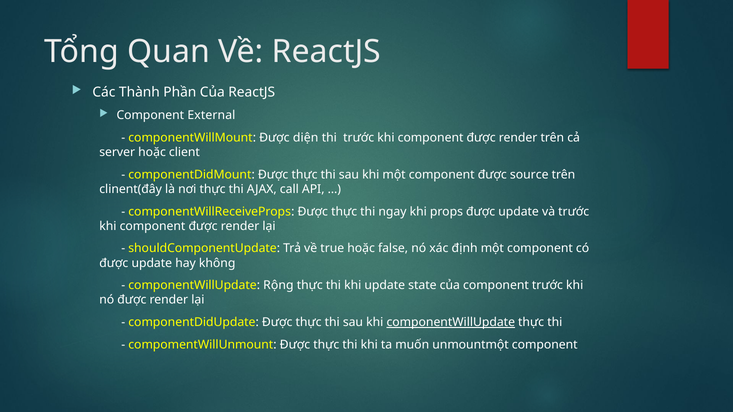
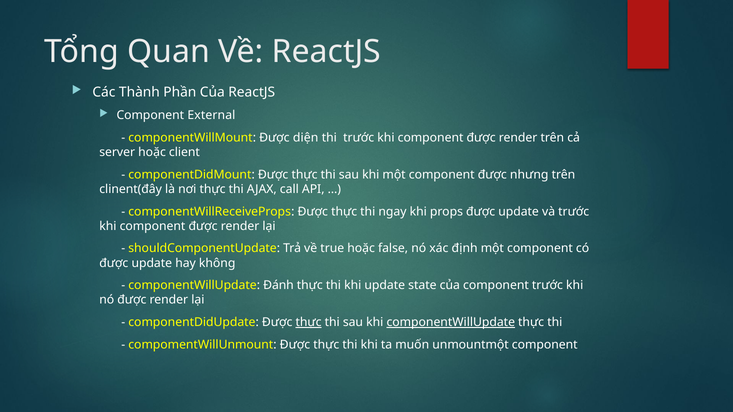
source: source -> nhưng (529, 175)
Rộng: Rộng -> Đánh (279, 286)
thực underline: none -> present (309, 322)
